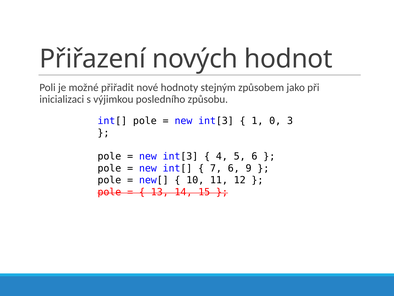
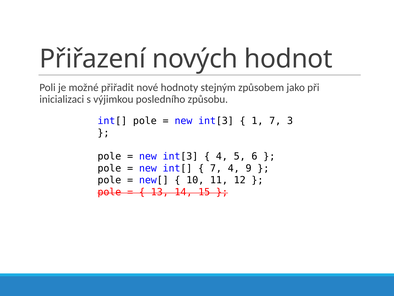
1 0: 0 -> 7 (275, 121)
7 6: 6 -> 4 (234, 168)
